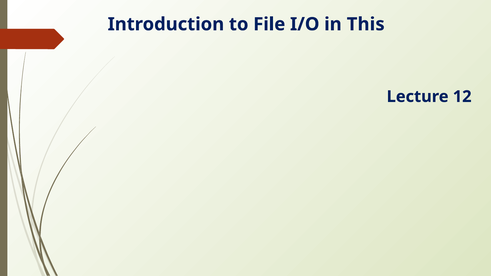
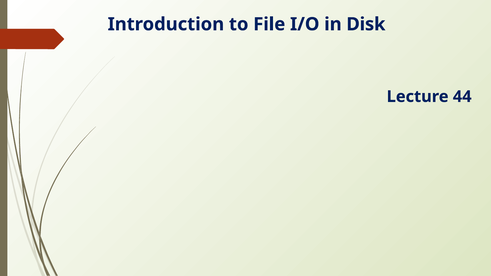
This: This -> Disk (366, 24)
12: 12 -> 44 (462, 97)
